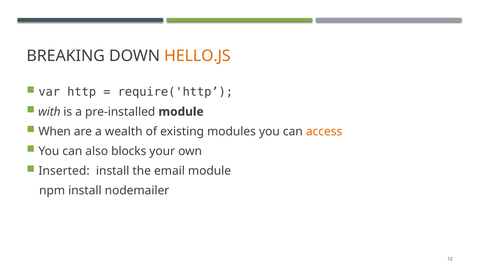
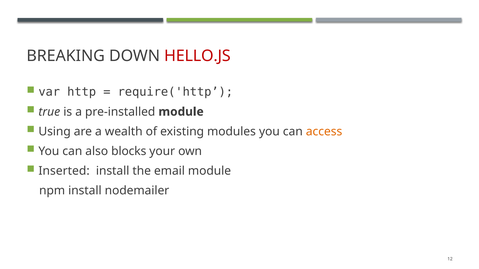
HELLO.JS colour: orange -> red (197, 56)
with: with -> true (49, 112)
When: When -> Using (55, 132)
